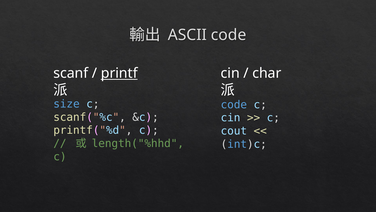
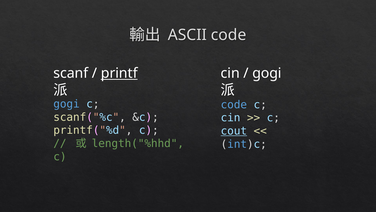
char: char -> gogi (267, 73)
size: size -> gogi (66, 104)
cout underline: none -> present (234, 131)
